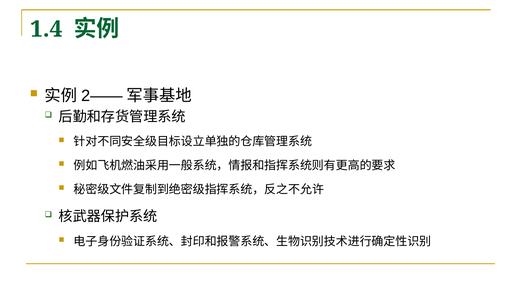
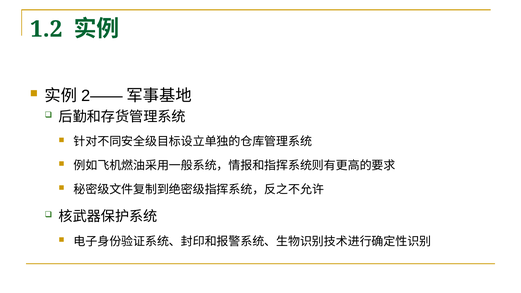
1.4: 1.4 -> 1.2 (46, 29)
